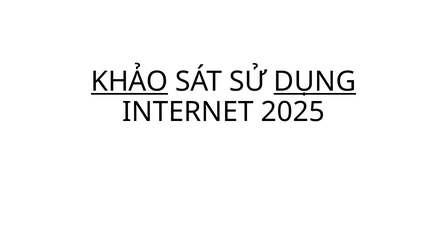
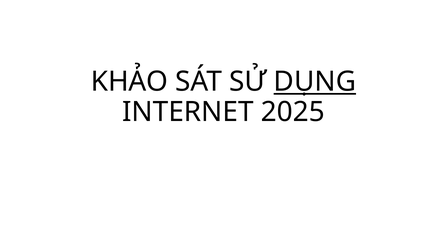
KHẢO underline: present -> none (130, 82)
